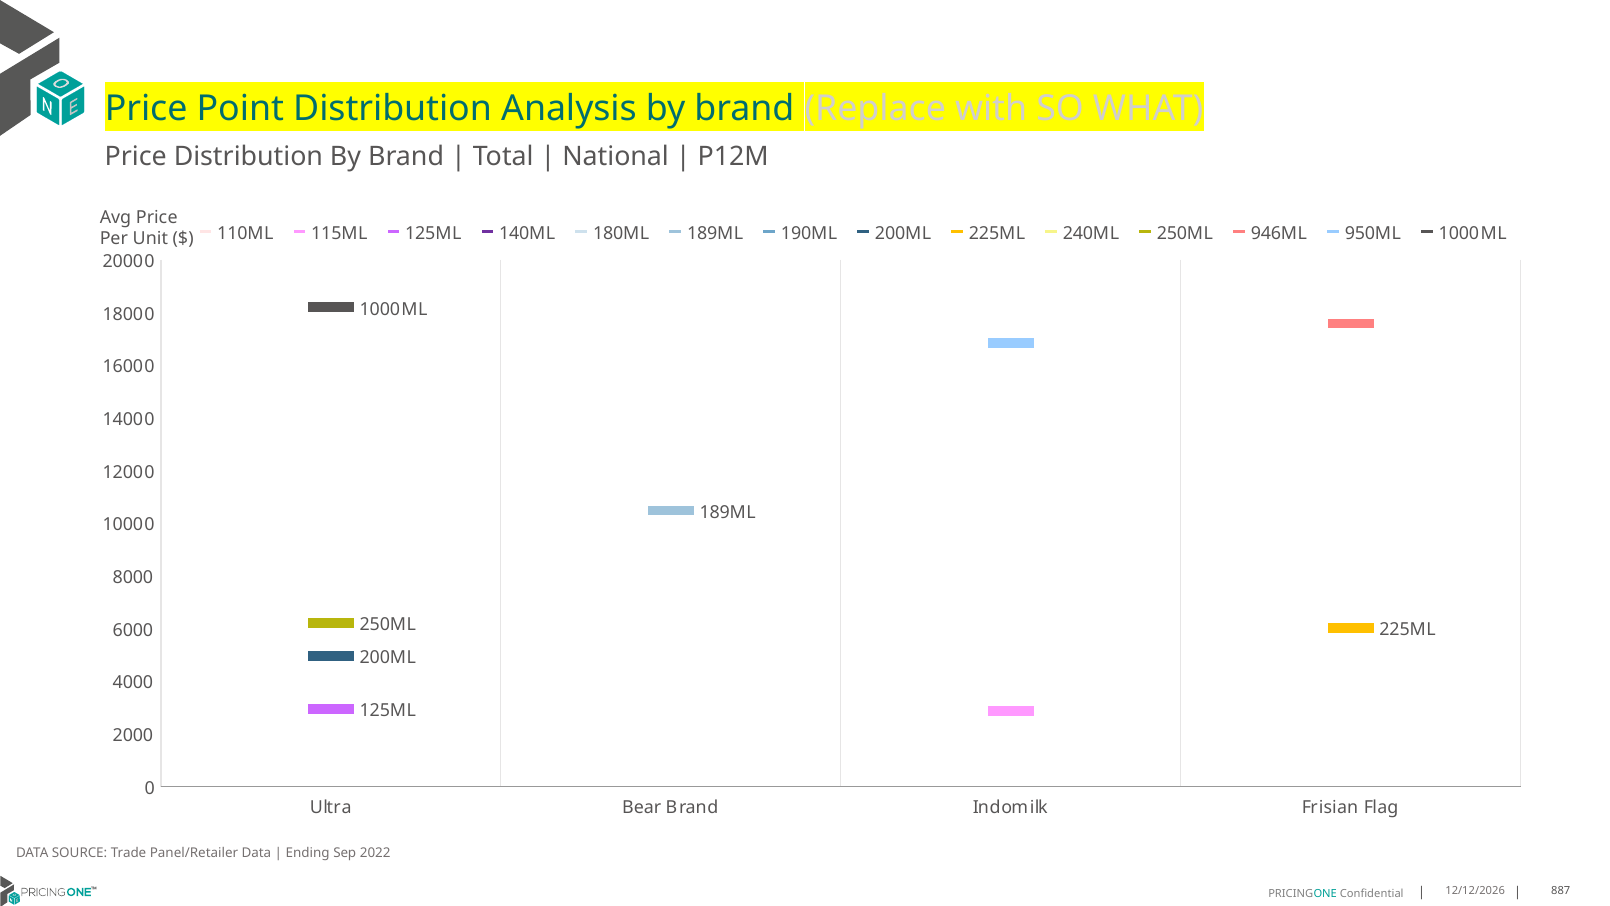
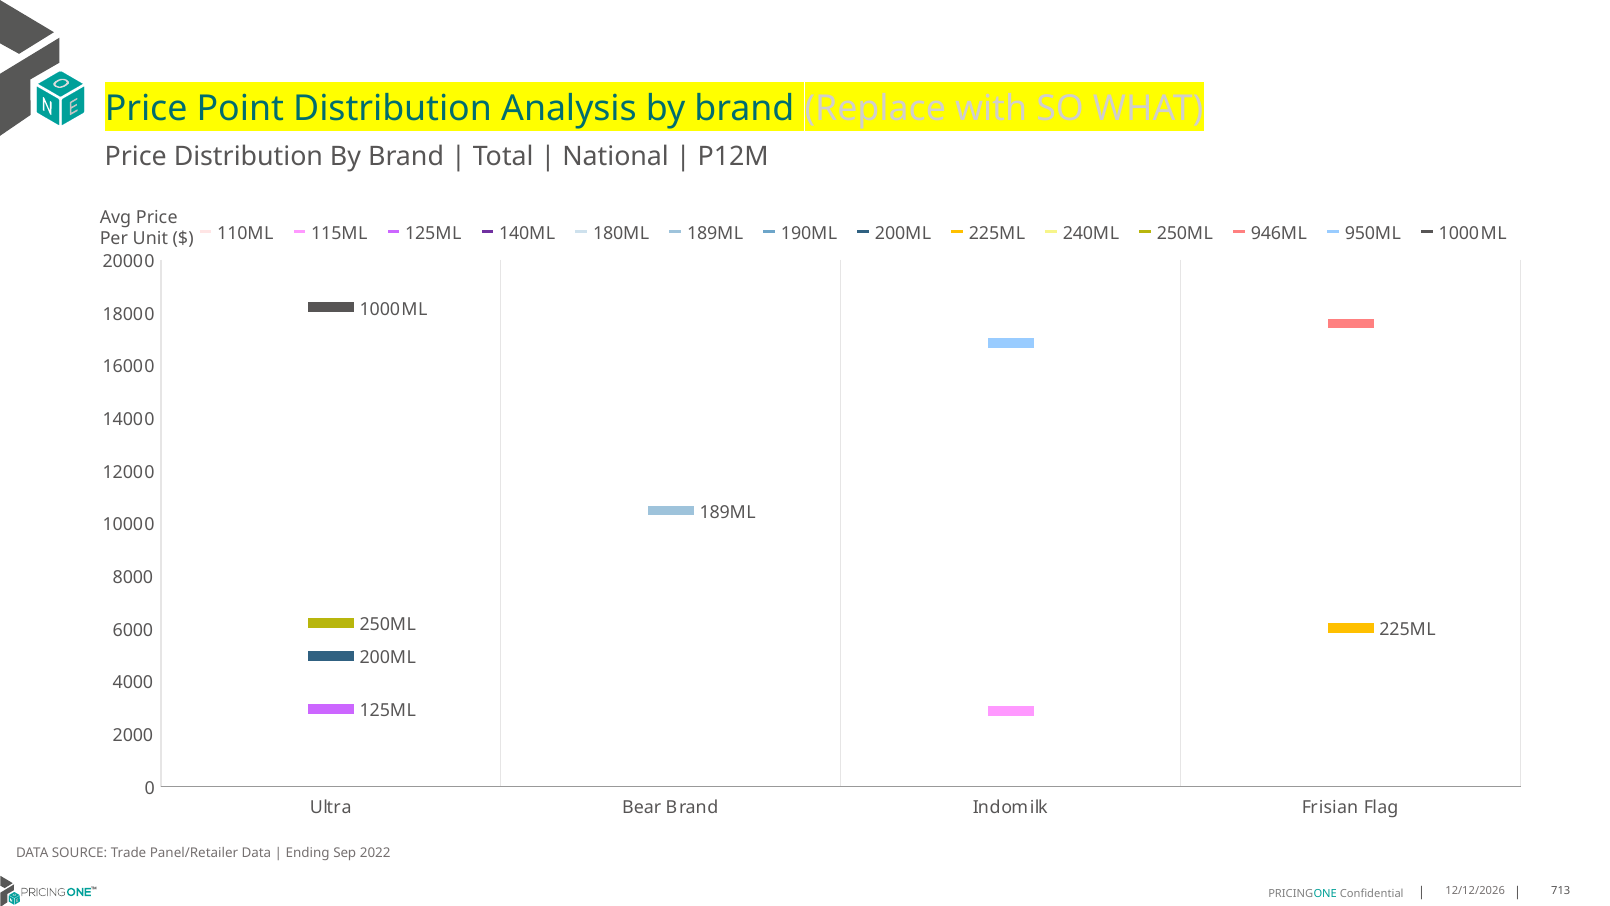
887: 887 -> 713 (1561, 890)
